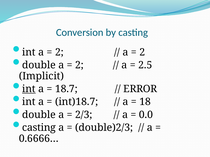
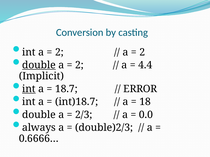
double underline: none -> present (39, 65)
2.5: 2.5 -> 4.4 (145, 65)
casting: casting -> always (39, 128)
